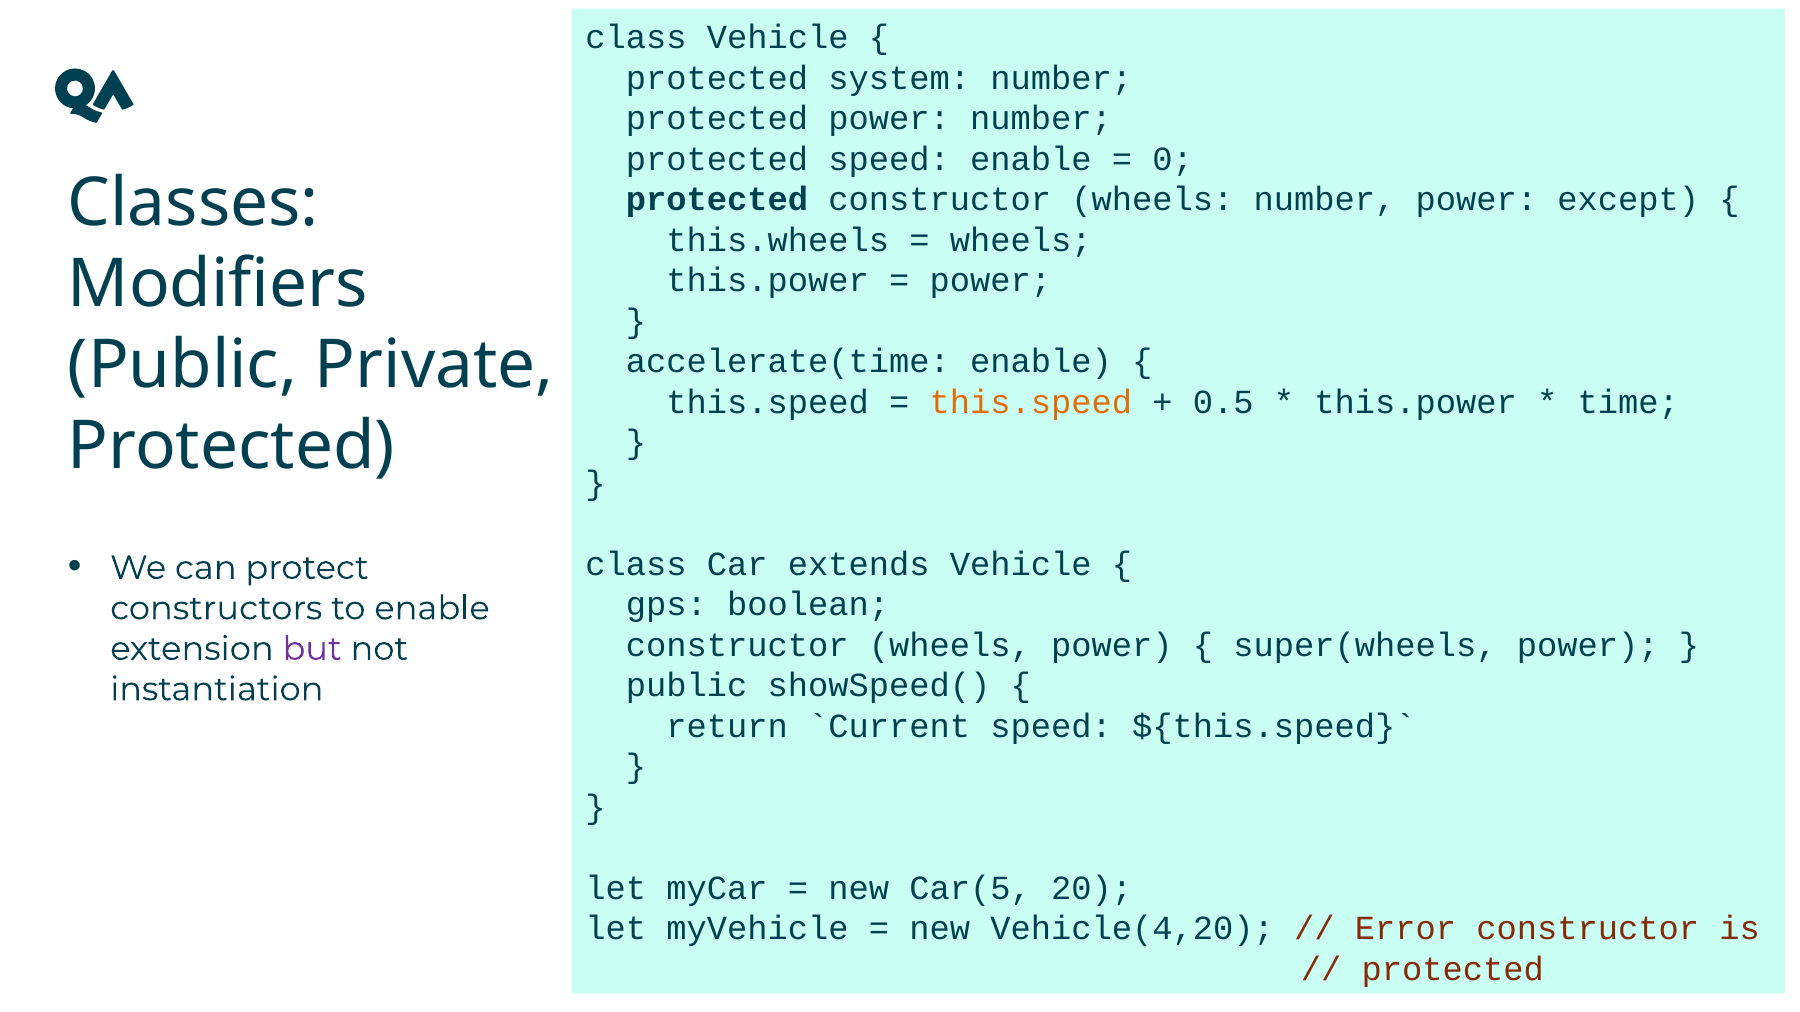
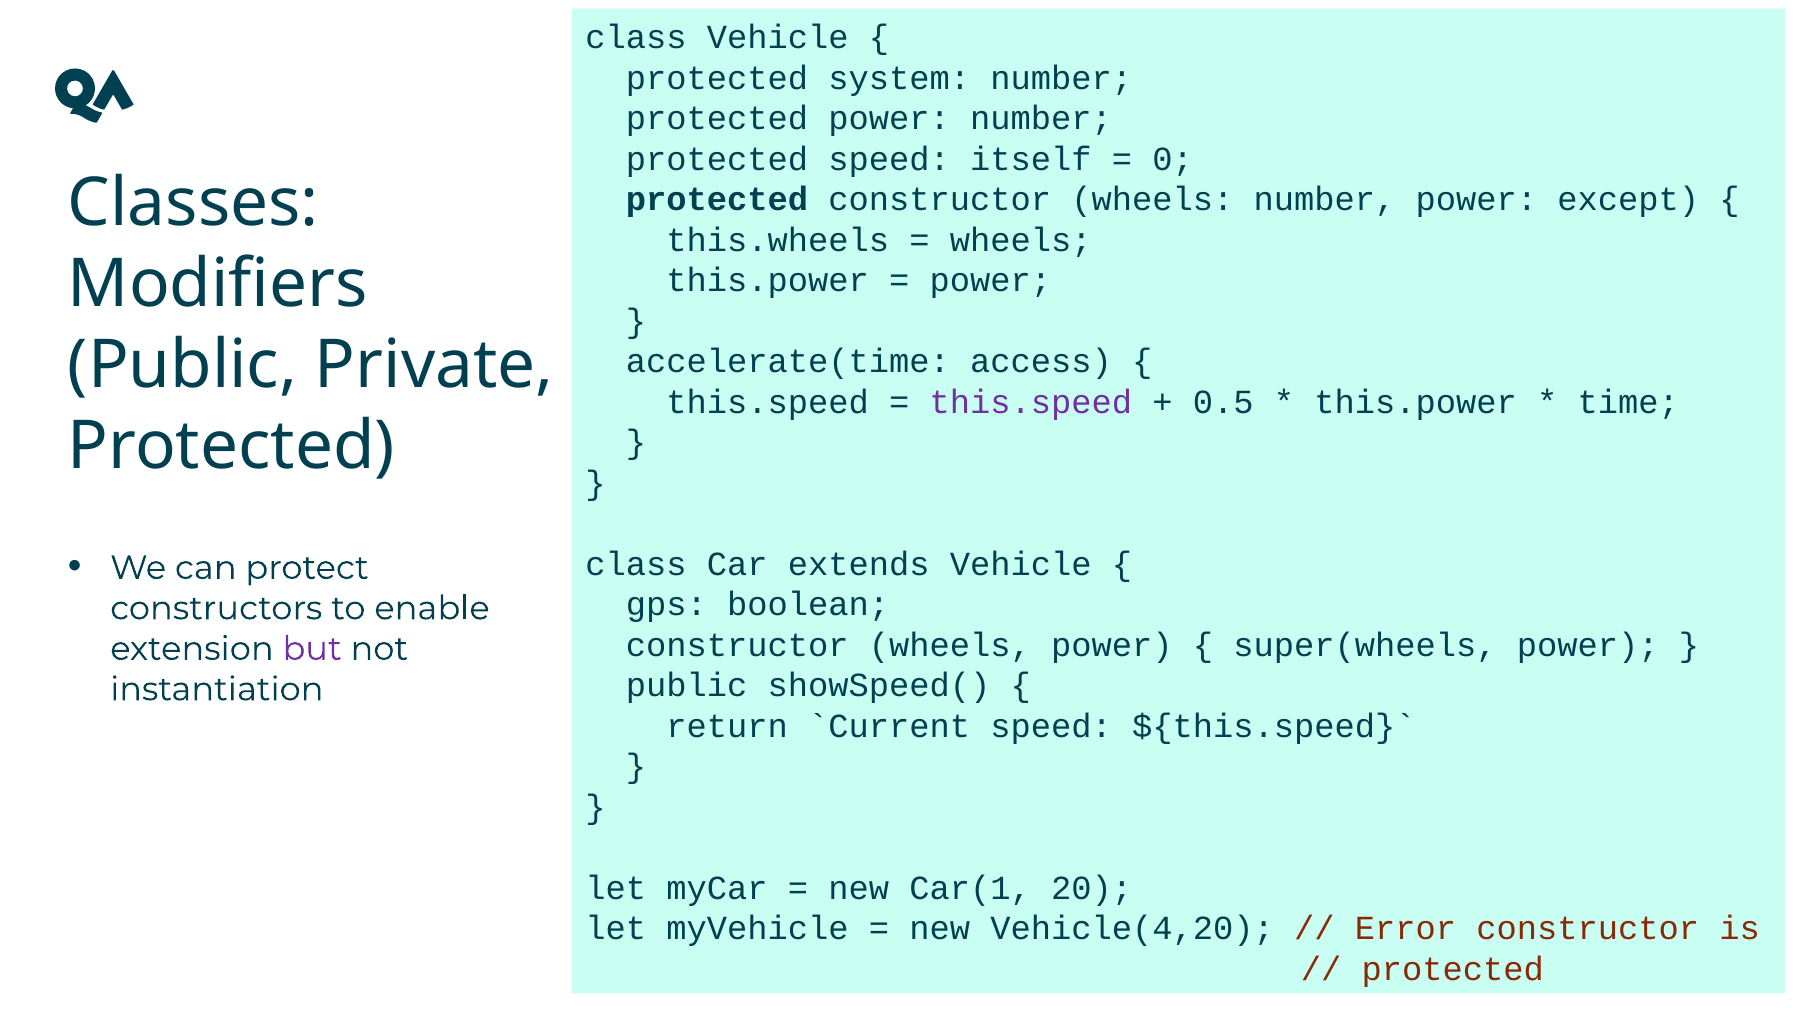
speed enable: enable -> itself (1031, 159)
accelerate(time enable: enable -> access (1041, 362)
this.speed colour: orange -> purple (1031, 402)
Car(5: Car(5 -> Car(1 (970, 888)
